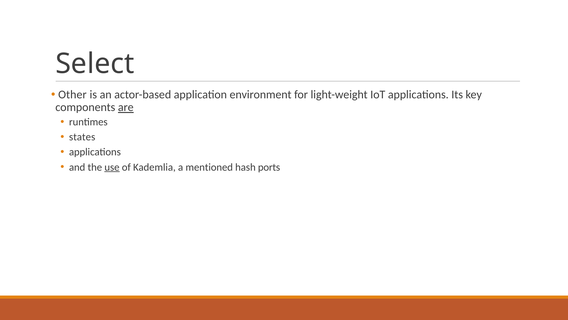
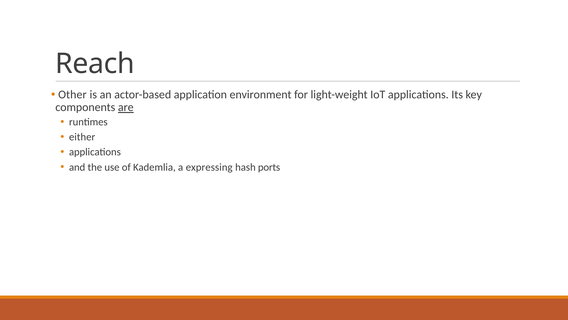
Select: Select -> Reach (95, 64)
states: states -> either (82, 137)
use underline: present -> none (112, 167)
mentioned: mentioned -> expressing (209, 167)
